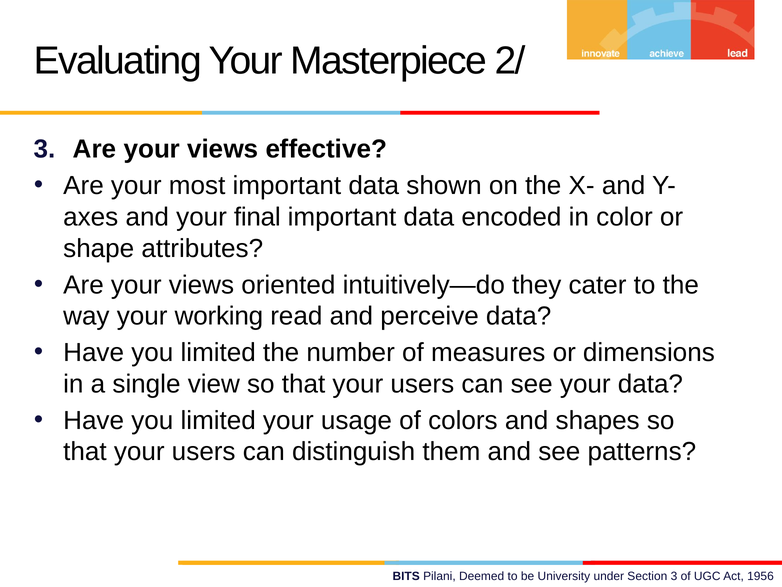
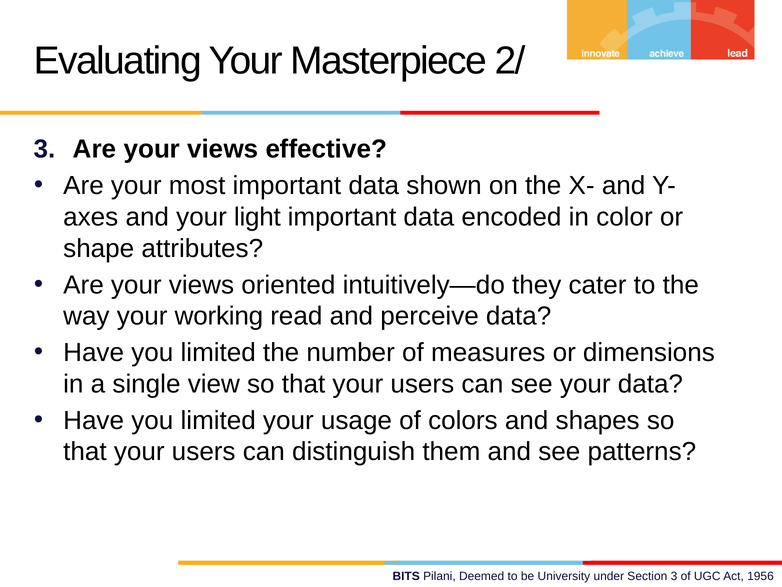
final: final -> light (257, 217)
